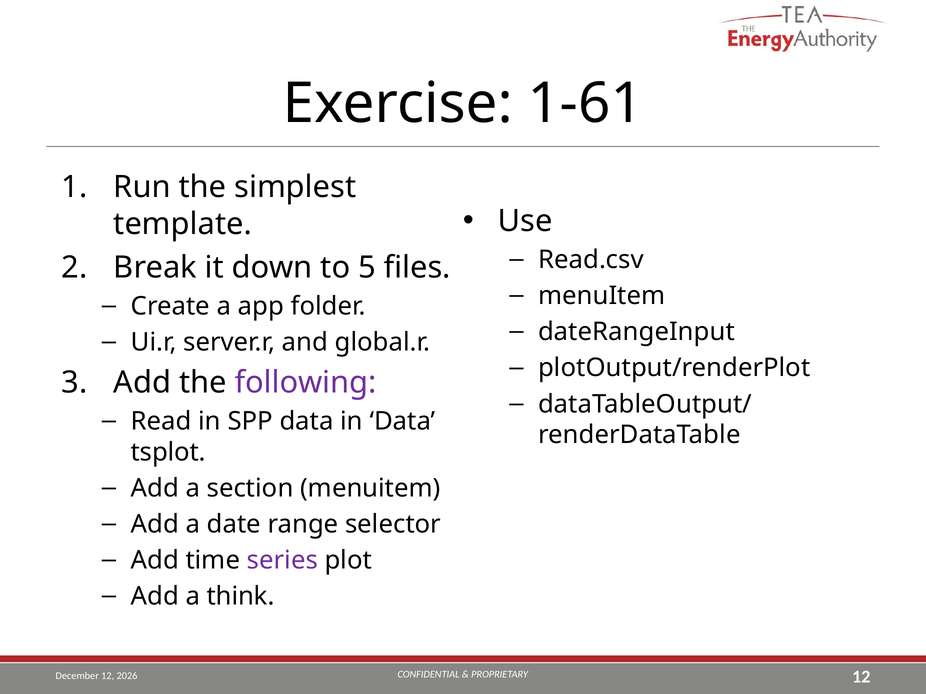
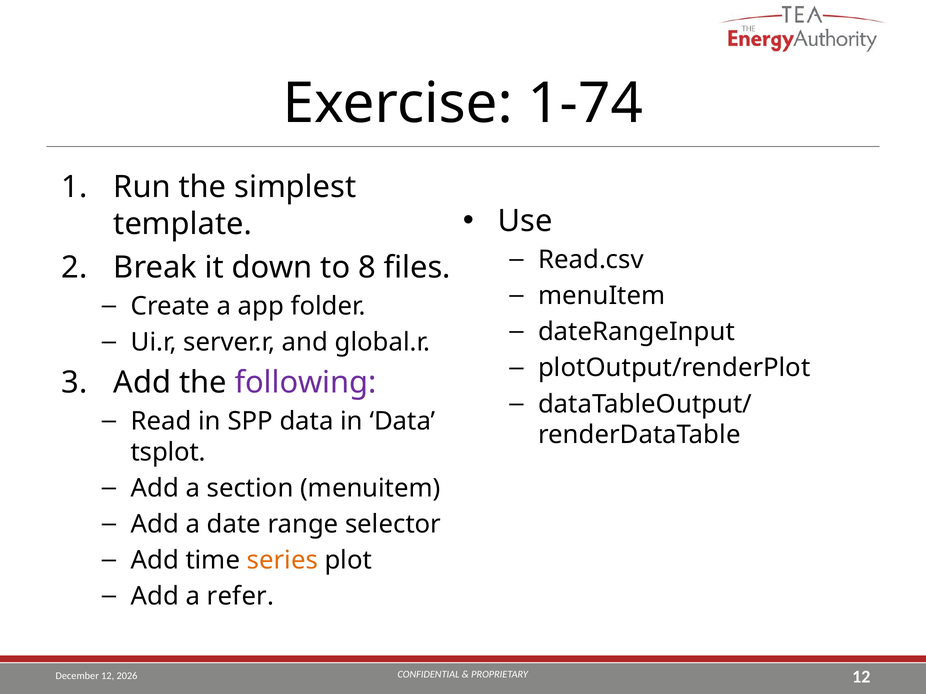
1-61: 1-61 -> 1-74 (585, 104)
5: 5 -> 8 (367, 268)
series colour: purple -> orange (282, 561)
think: think -> refer (240, 597)
